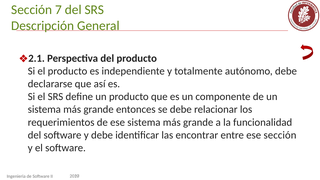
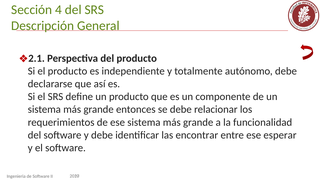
7: 7 -> 4 (59, 10)
ese sección: sección -> esperar (280, 135)
